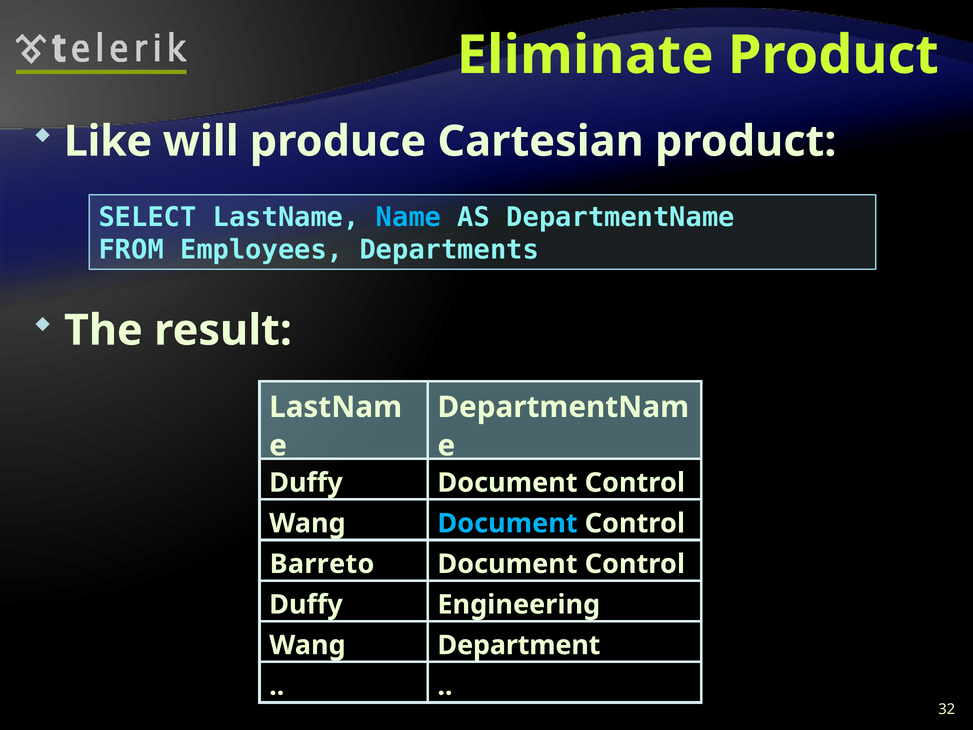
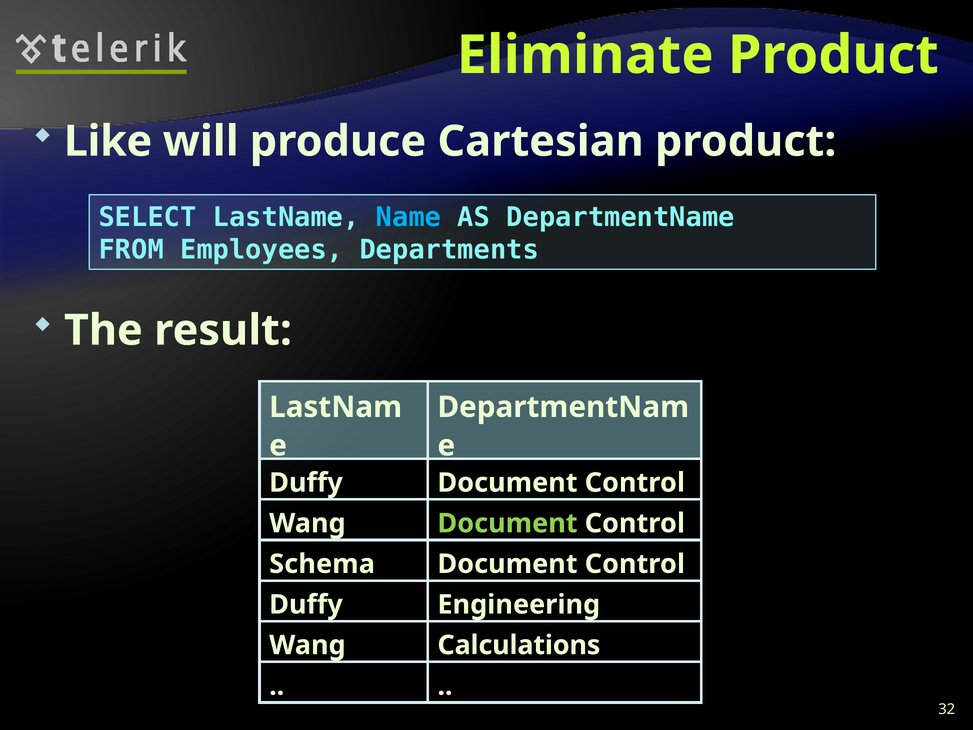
Document colour: light blue -> light green (508, 523)
Barreto: Barreto -> Schema (322, 564)
Department: Department -> Calculations (519, 645)
